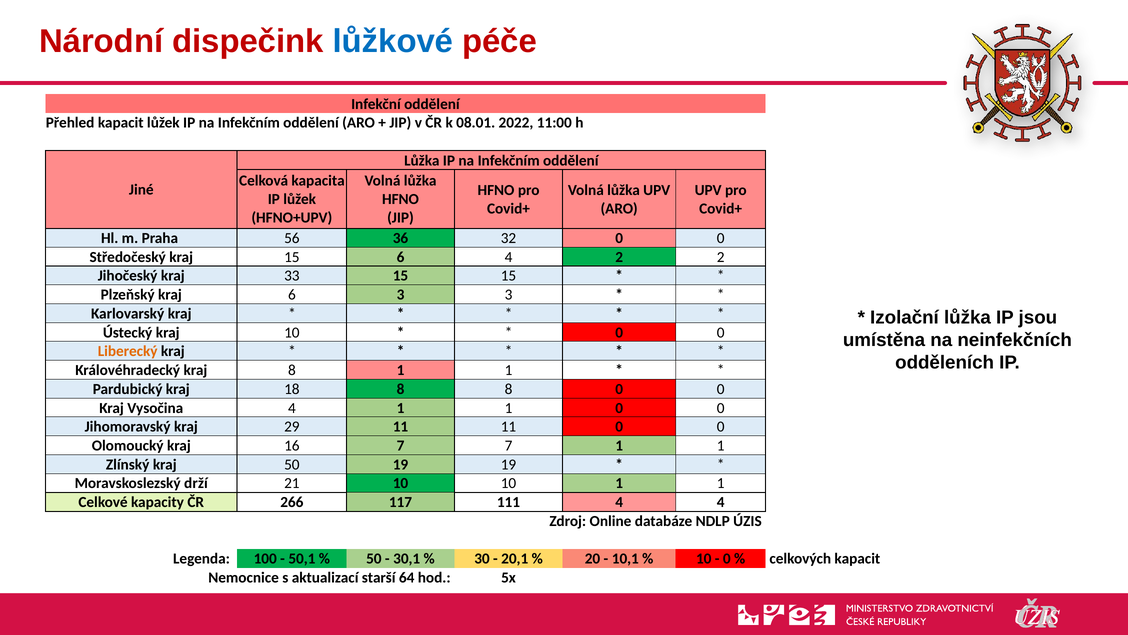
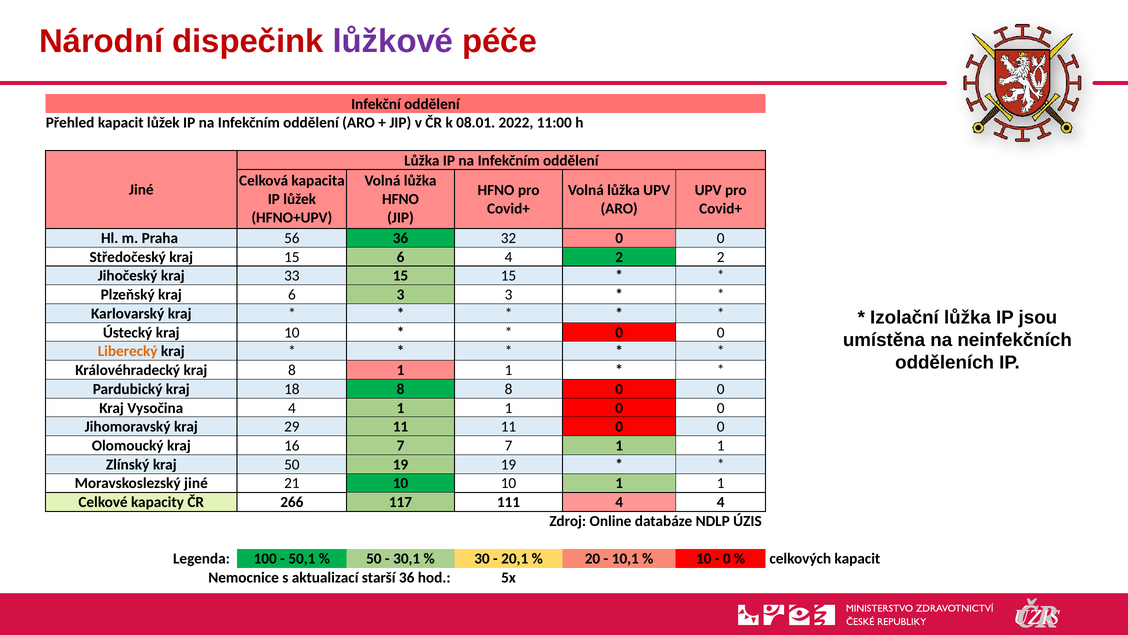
lůžkové colour: blue -> purple (393, 41)
Moravskoslezský drží: drží -> jiné (196, 483)
starší 64: 64 -> 36 (407, 577)
